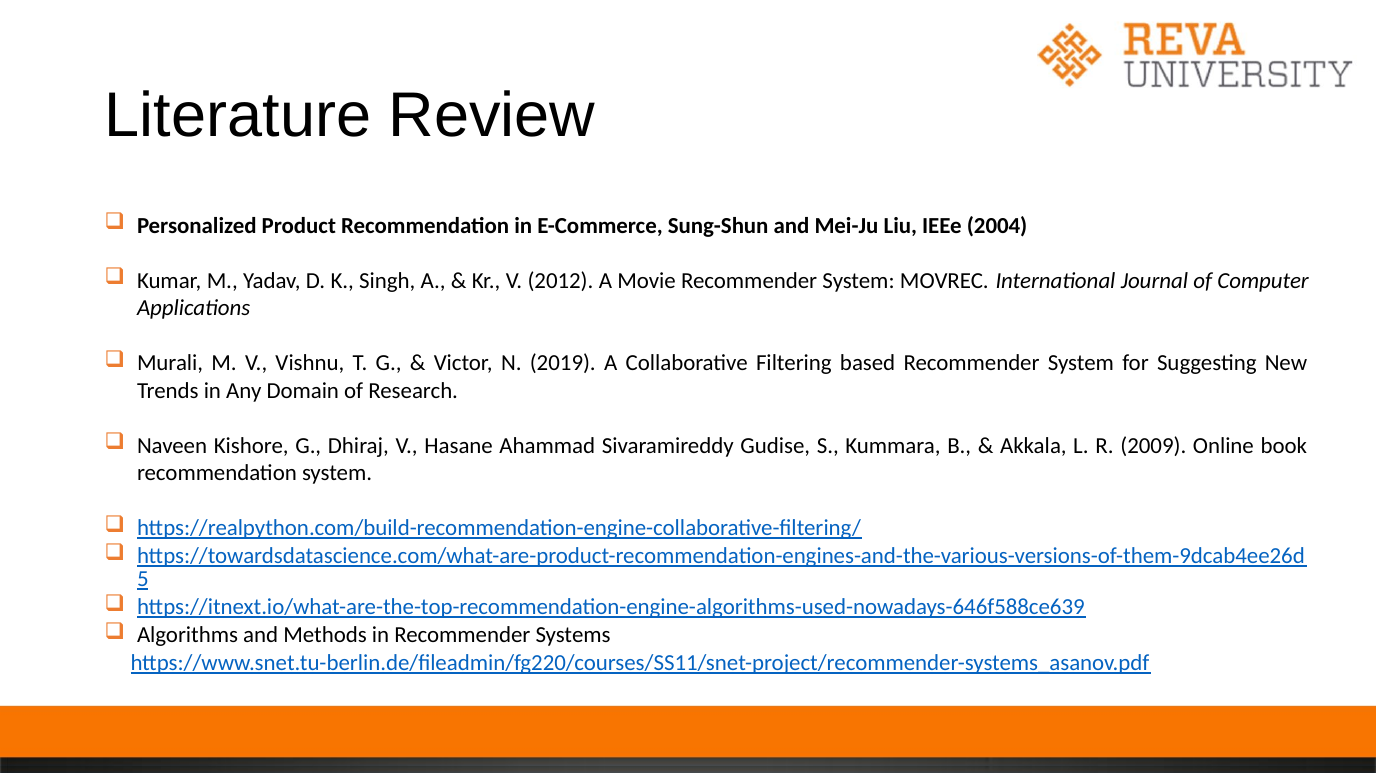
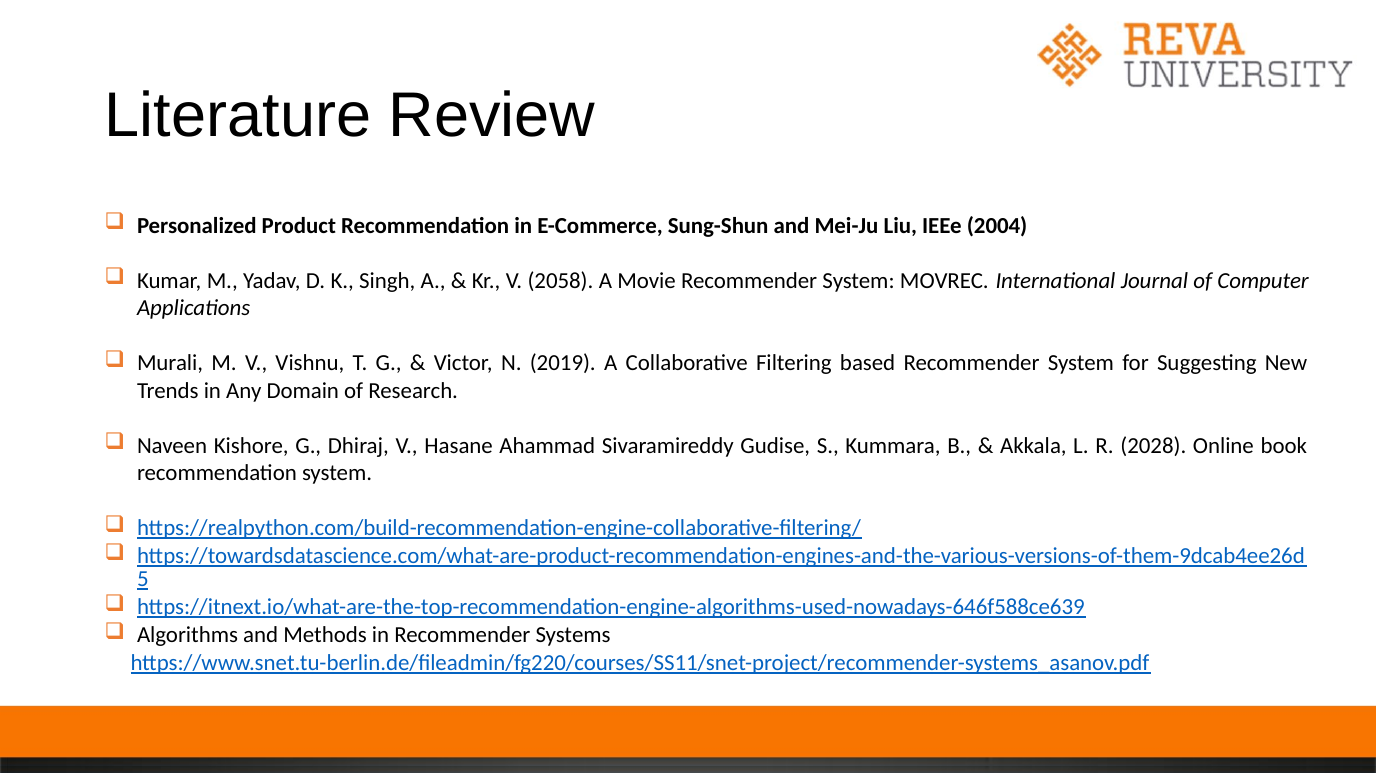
2012: 2012 -> 2058 (560, 281)
2009: 2009 -> 2028 (1153, 446)
